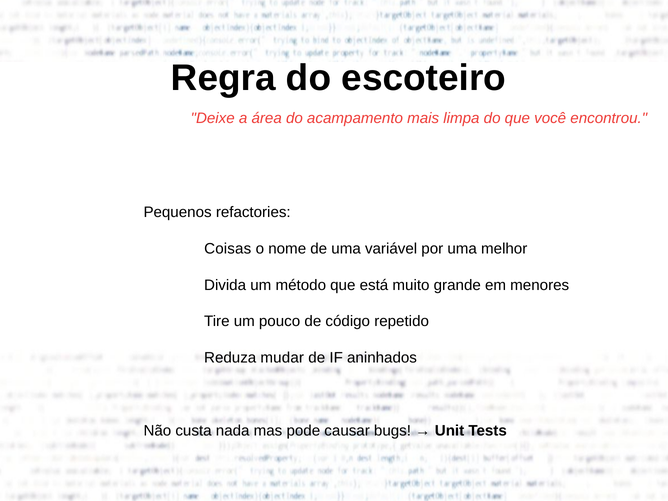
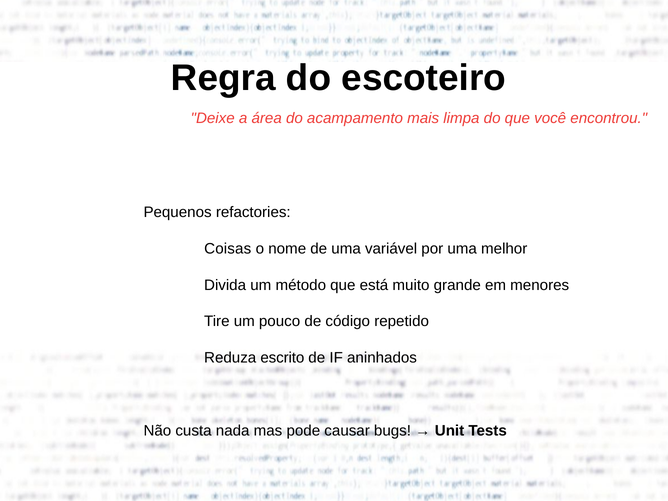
mudar: mudar -> escrito (282, 358)
